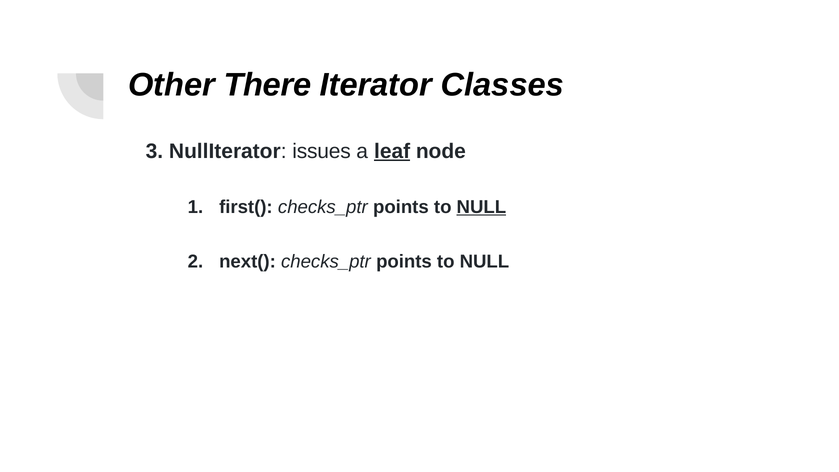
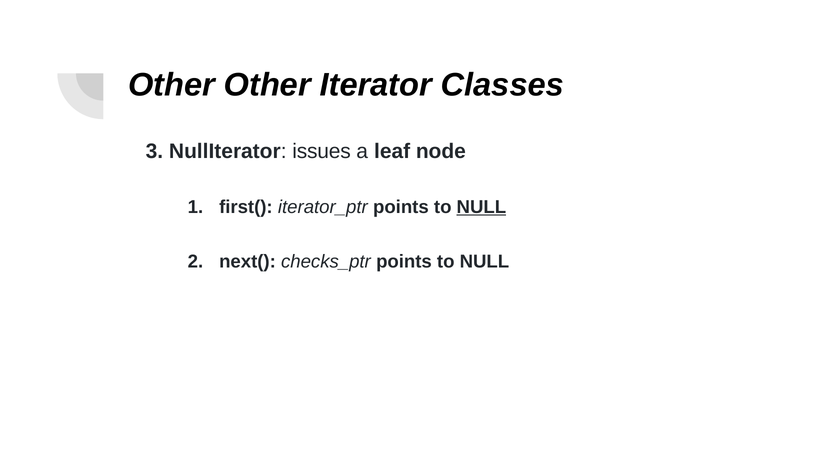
Other There: There -> Other (267, 85)
leaf underline: present -> none (392, 151)
first( checks_ptr: checks_ptr -> iterator_ptr (323, 207)
